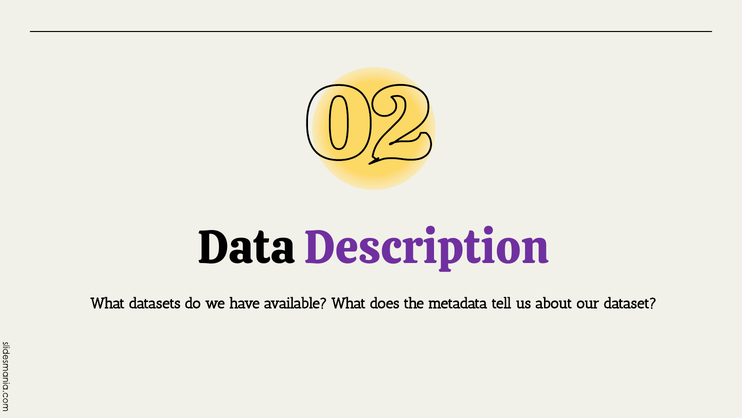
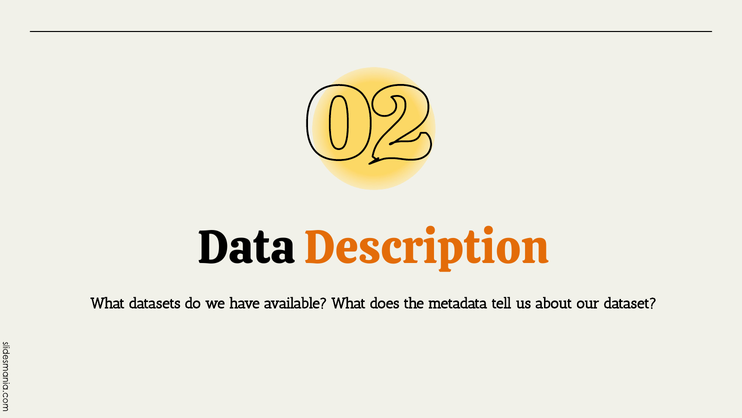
Description colour: purple -> orange (427, 247)
